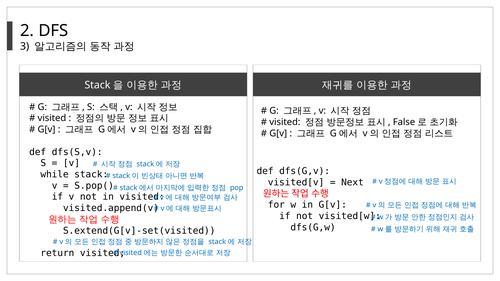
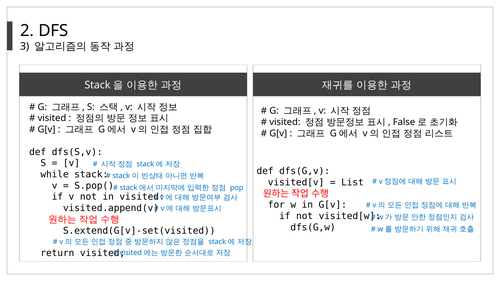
Next: Next -> List (352, 183)
